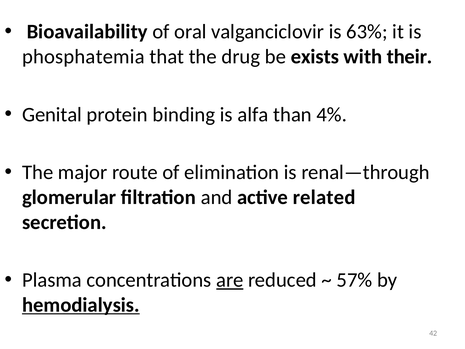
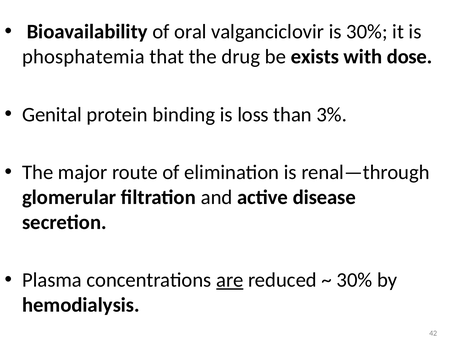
is 63%: 63% -> 30% (367, 32)
their: their -> dose (410, 57)
alfa: alfa -> loss (253, 114)
4%: 4% -> 3% (332, 114)
related: related -> disease (324, 197)
57%: 57% -> 30% (354, 280)
hemodialysis underline: present -> none (81, 305)
